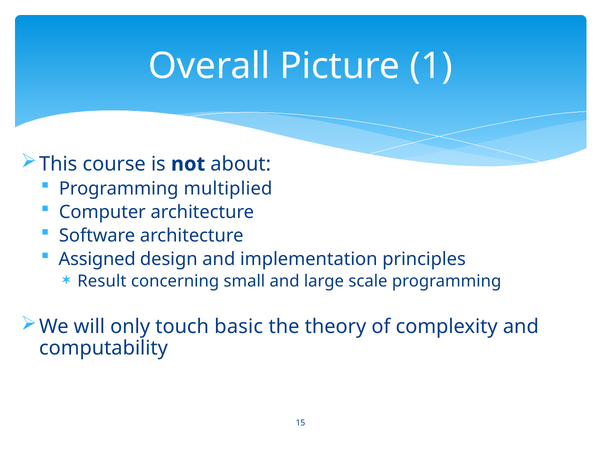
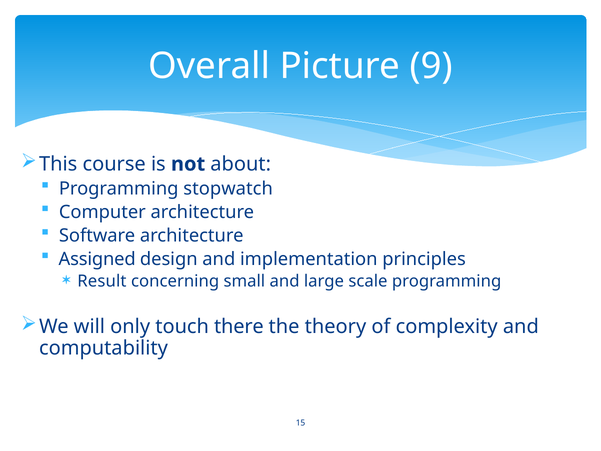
1: 1 -> 9 (431, 66)
multiplied: multiplied -> stopwatch (228, 188)
basic: basic -> there (239, 326)
